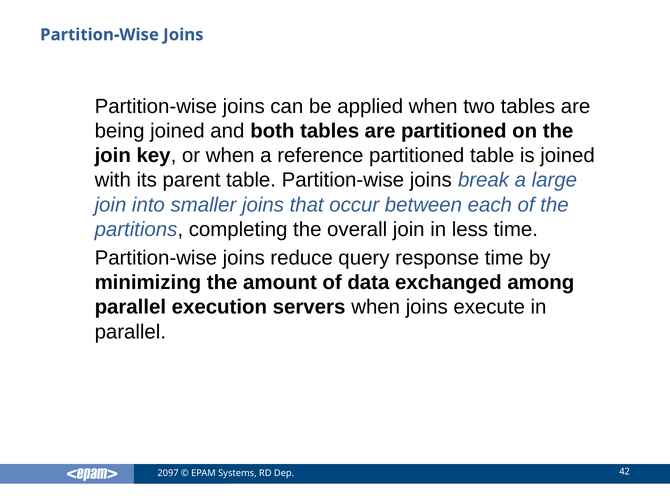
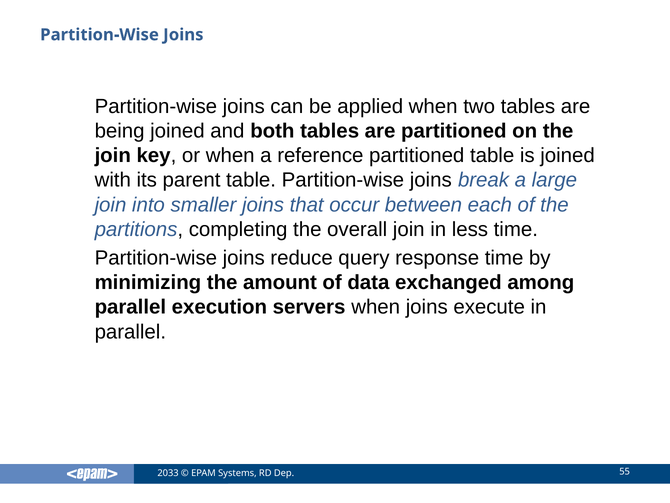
2097: 2097 -> 2033 (168, 472)
42: 42 -> 55 (625, 471)
